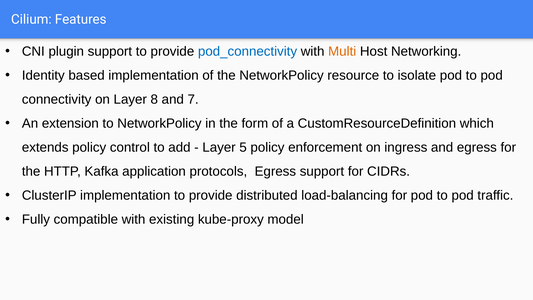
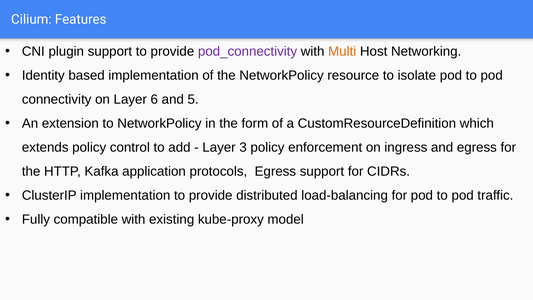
pod_connectivity colour: blue -> purple (248, 51)
8: 8 -> 6 (154, 99)
7: 7 -> 5 (193, 99)
5: 5 -> 3 (243, 147)
